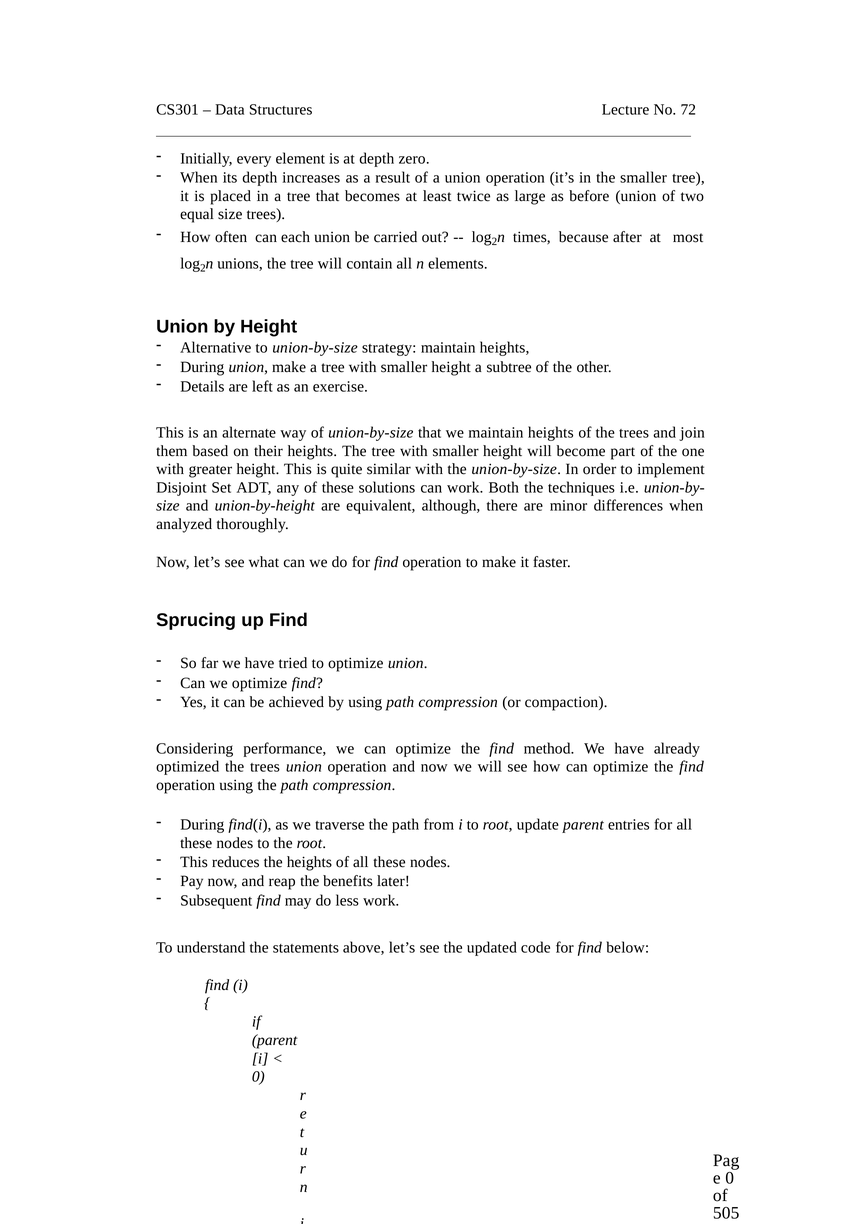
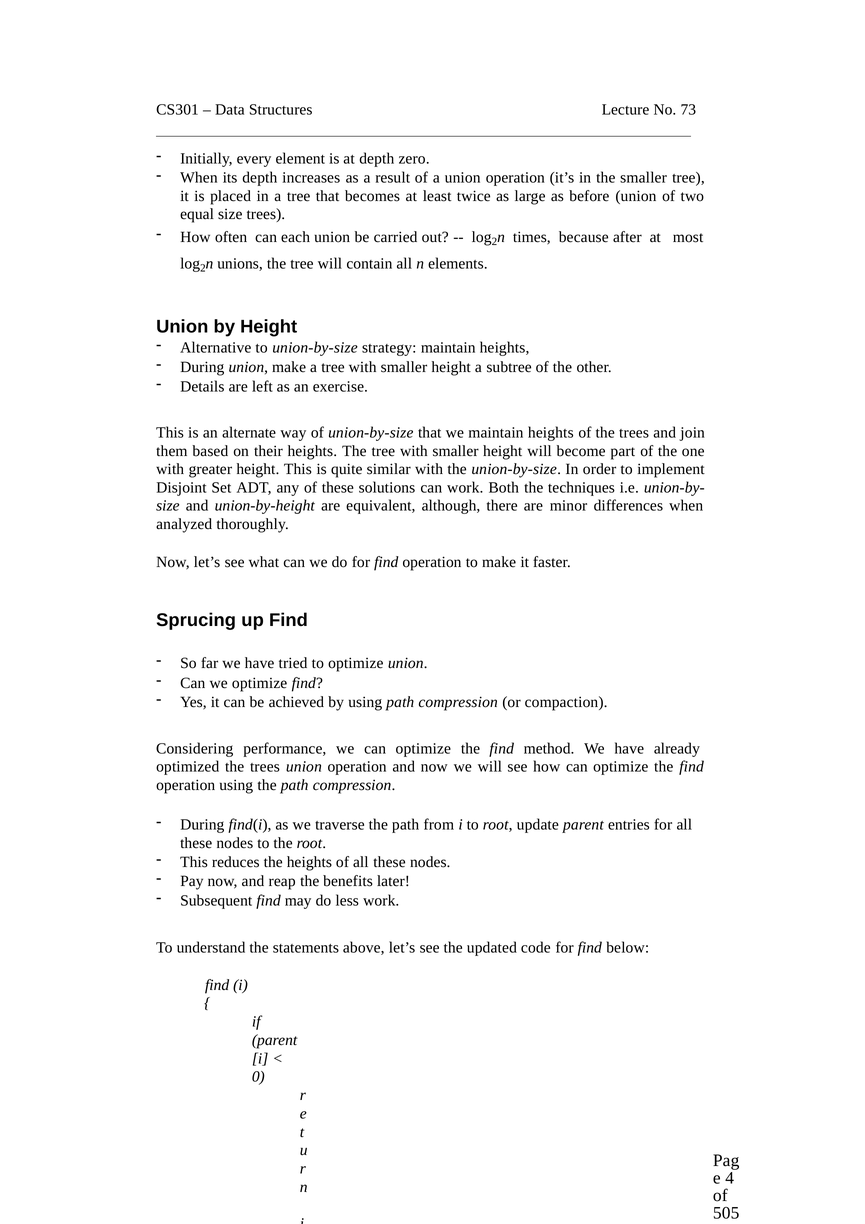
72: 72 -> 73 (688, 110)
0: 0 -> 4 (730, 1178)
